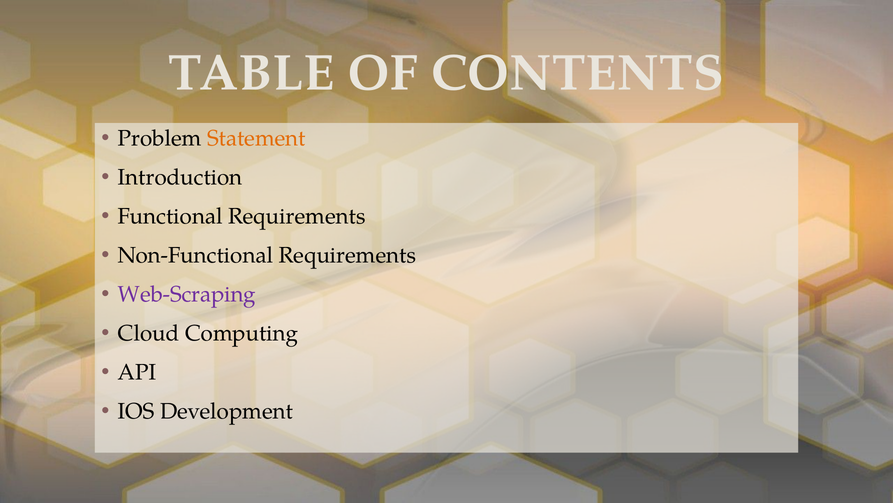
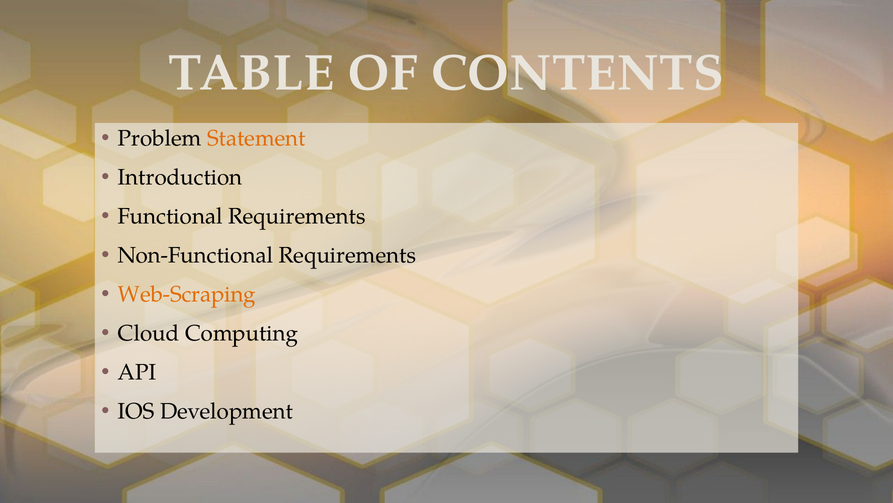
Web-Scraping colour: purple -> orange (187, 294)
